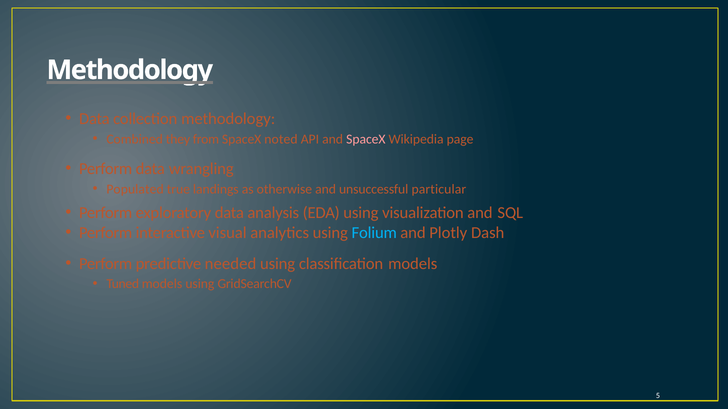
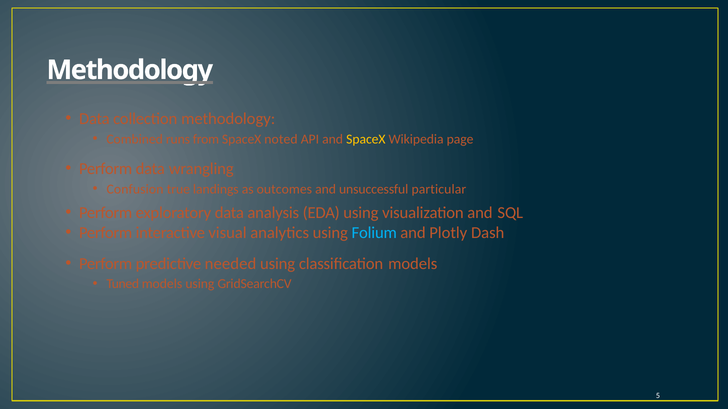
they: they -> runs (178, 139)
SpaceX colour: pink -> yellow (366, 139)
Populated: Populated -> Confusion (135, 189)
otherwise: otherwise -> outcomes (284, 189)
